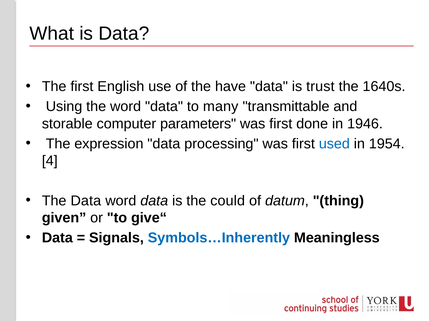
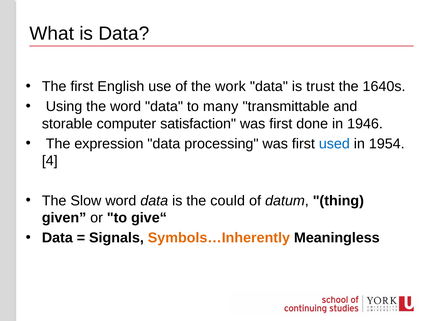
have: have -> work (230, 87)
parameters: parameters -> satisfaction (198, 124)
The Data: Data -> Slow (86, 201)
Symbols…Inherently colour: blue -> orange (219, 238)
